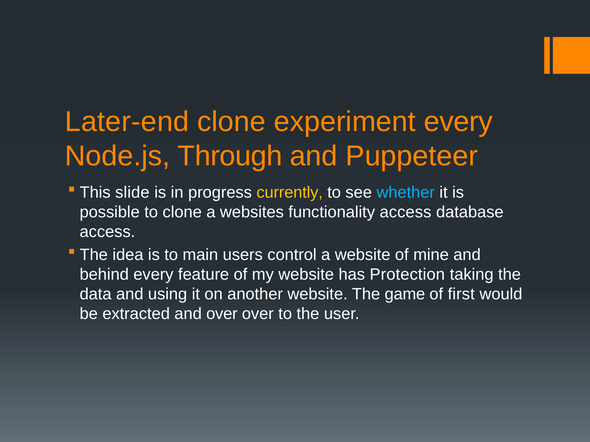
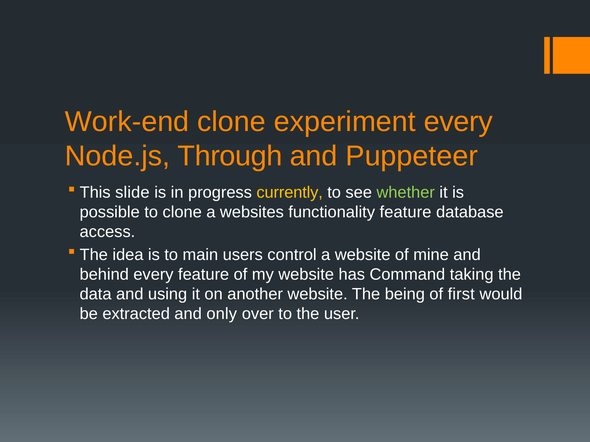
Later-end: Later-end -> Work-end (127, 122)
whether colour: light blue -> light green (406, 193)
functionality access: access -> feature (406, 212)
Protection: Protection -> Command (407, 275)
game: game -> being (405, 294)
and over: over -> only (222, 314)
